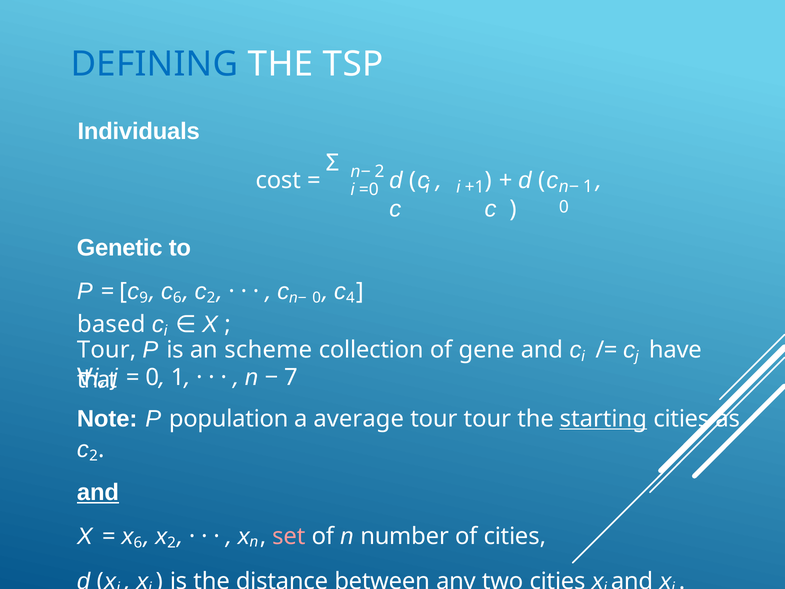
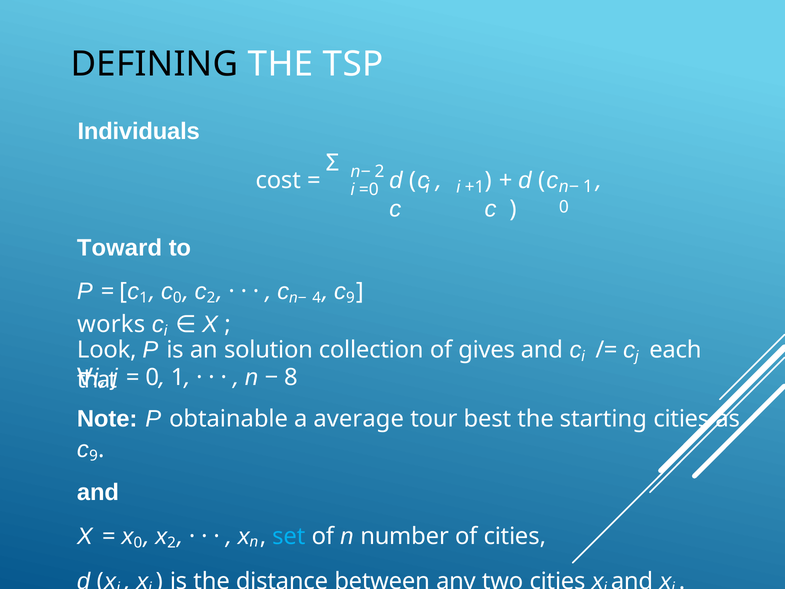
DEFINING colour: blue -> black (154, 64)
Genetic: Genetic -> Toward (119, 248)
c 9: 9 -> 1 (144, 298)
c 6: 6 -> 0 (177, 298)
0: 0 -> 4 (317, 298)
4: 4 -> 9 (350, 298)
based: based -> works (111, 325)
Tour: Tour -> Look (107, 350)
scheme: scheme -> solution (268, 350)
gene: gene -> gives (487, 350)
have: have -> each (675, 350)
7: 7 -> 8 (291, 377)
population: population -> obtainable (229, 419)
tour tour: tour -> best (487, 419)
starting underline: present -> none (603, 419)
2: 2 -> 9 (94, 456)
and underline: present -> none (98, 493)
x 6: 6 -> 0 (138, 543)
set colour: pink -> light blue (289, 537)
